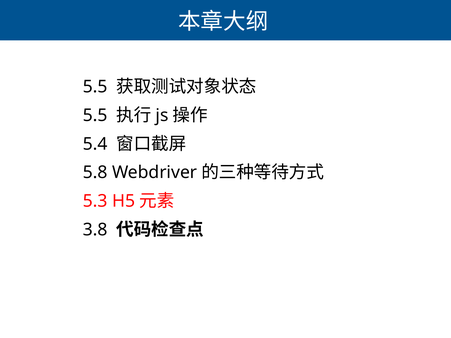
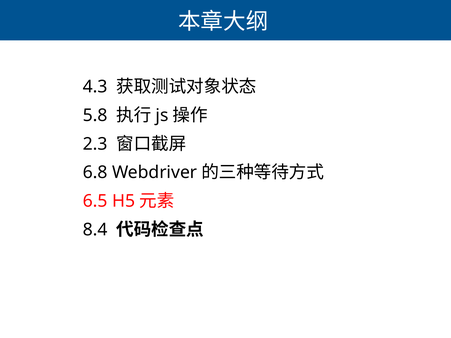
5.5: 5.5 -> 4.3 (95, 87)
5.5: 5.5 -> 5.8 (95, 115)
5.4: 5.4 -> 2.3 (95, 144)
5.8: 5.8 -> 6.8 (95, 173)
5.3: 5.3 -> 6.5 (95, 201)
3.8: 3.8 -> 8.4 (95, 230)
